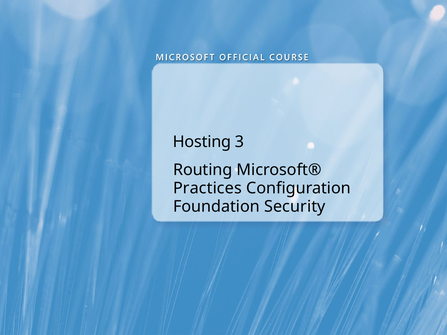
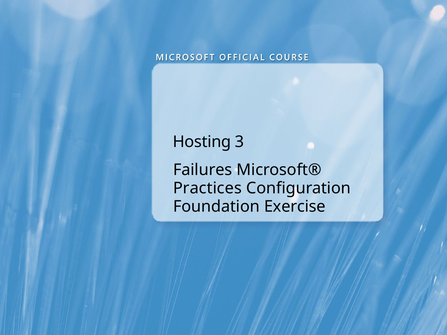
Routing: Routing -> Failures (203, 170)
Security: Security -> Exercise (295, 207)
